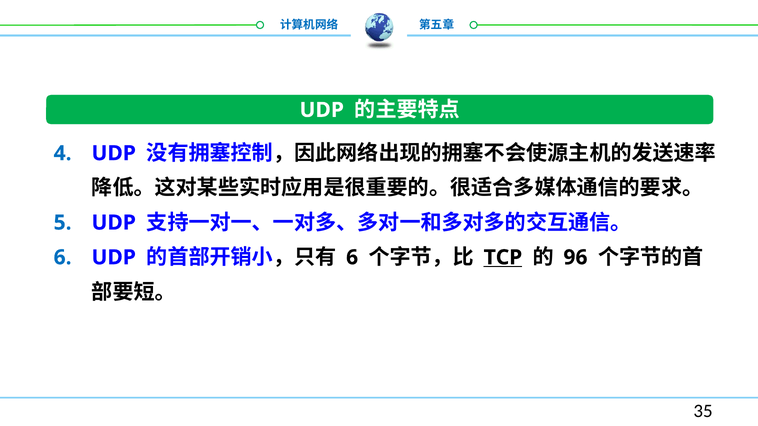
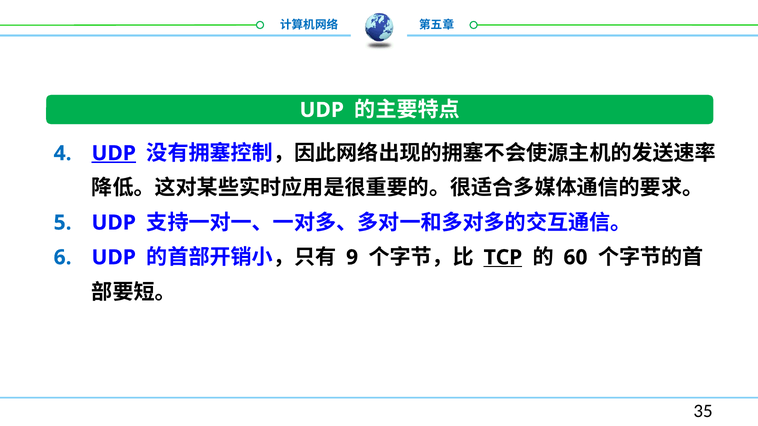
UDP underline: none -> present (114, 153)
6: 6 -> 9 (352, 258)
96: 96 -> 60 (575, 258)
